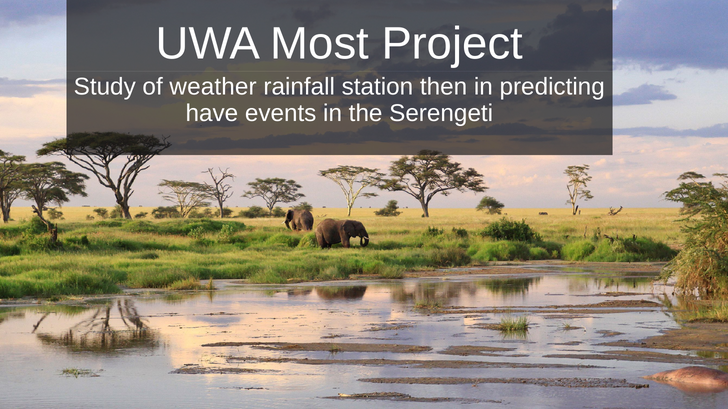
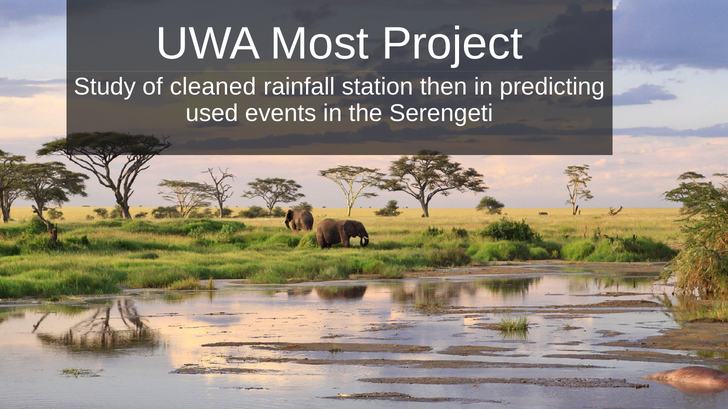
weather: weather -> cleaned (213, 87)
have: have -> used (212, 113)
